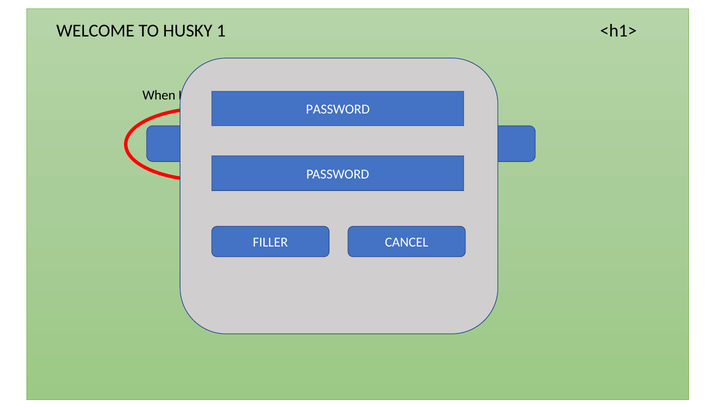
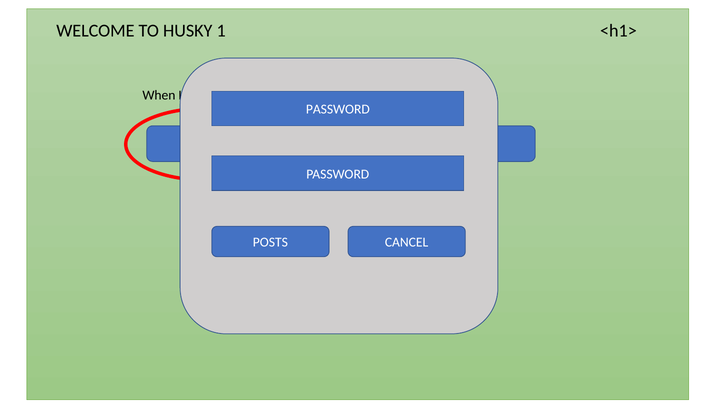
FILLER: FILLER -> POSTS (270, 242)
